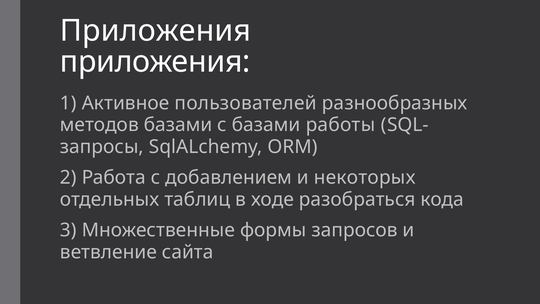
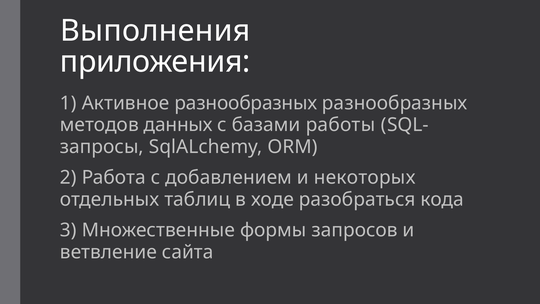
Приложения: Приложения -> Выполнения (155, 31)
Активное пользователей: пользователей -> разнообразных (246, 103)
методов базами: базами -> данных (178, 125)
